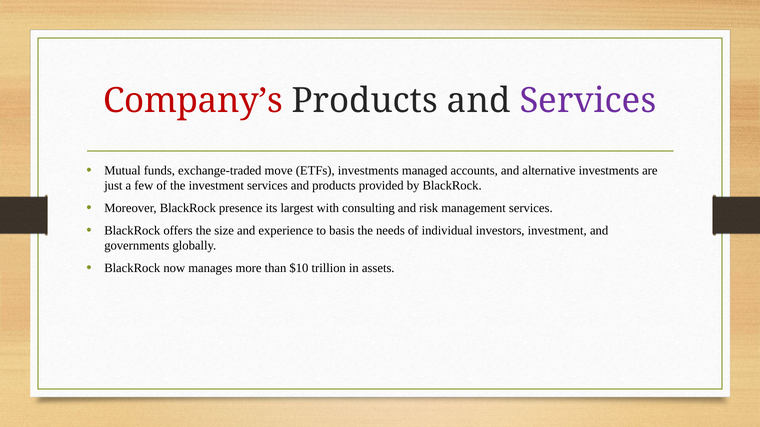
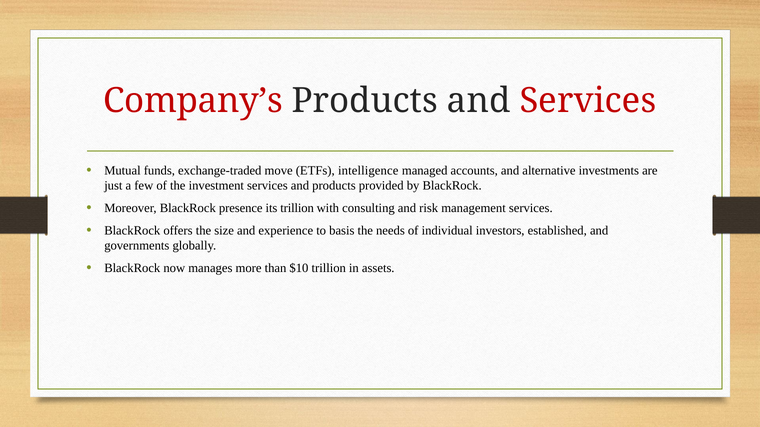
Services colour: purple -> red (588, 101)
ETFs investments: investments -> intelligence (368, 171)
its largest: largest -> trillion (297, 208)
investors investment: investment -> established (557, 231)
